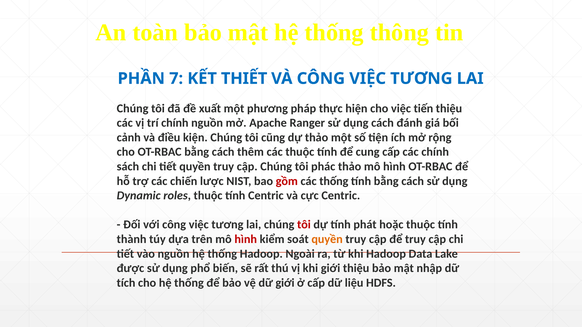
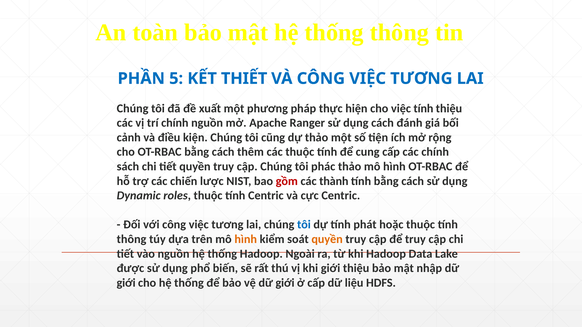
7: 7 -> 5 (176, 79)
việc tiến: tiến -> tính (423, 108)
các thống: thống -> thành (334, 181)
tôi colour: red -> blue (304, 225)
thành: thành -> thông (132, 239)
hình colour: red -> orange (246, 239)
tích: tích -> giới (126, 283)
